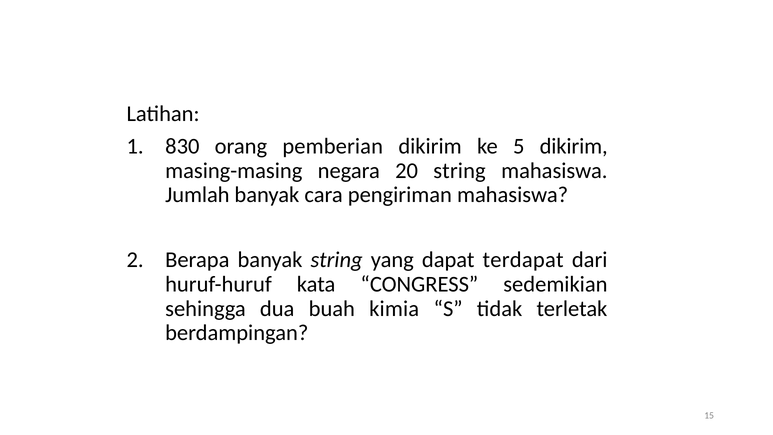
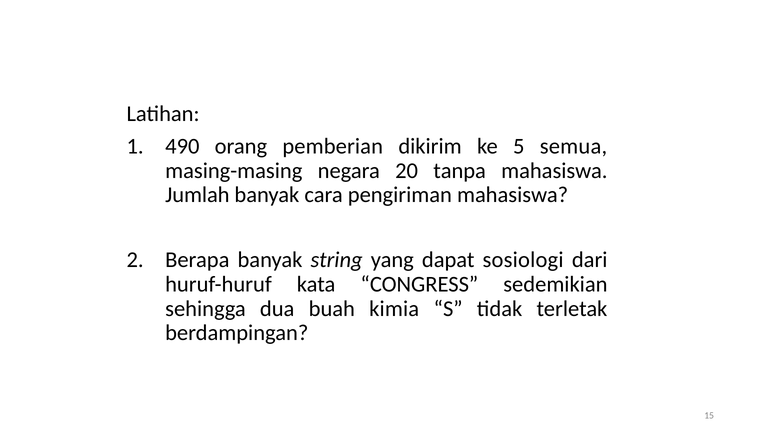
830: 830 -> 490 (182, 146)
5 dikirim: dikirim -> semua (573, 146)
20 string: string -> tanpa (460, 171)
terdapat: terdapat -> sosiologi (523, 260)
